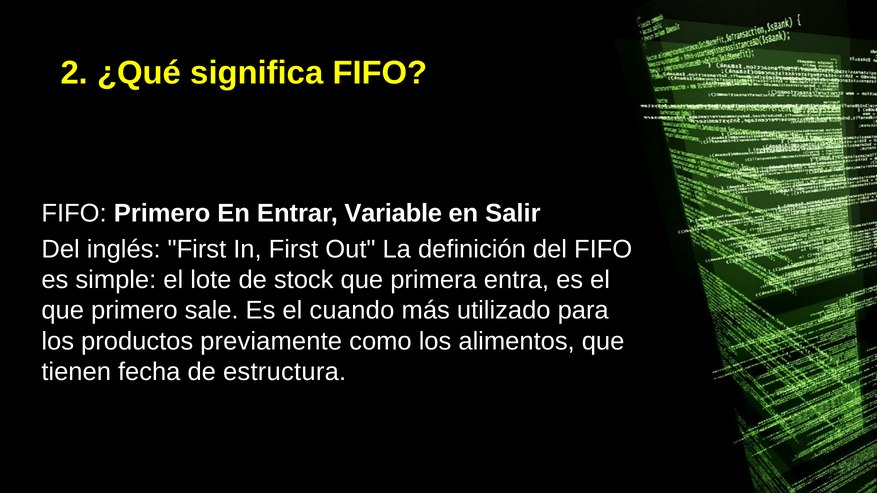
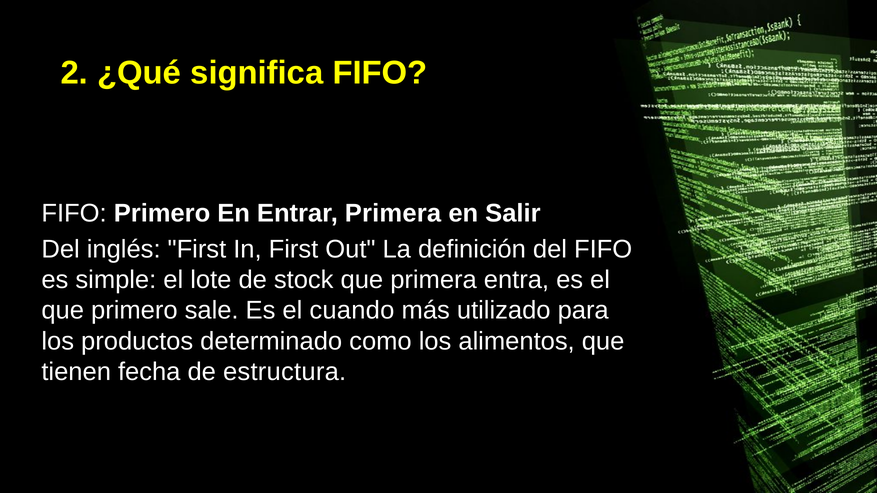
Entrar Variable: Variable -> Primera (393, 213)
previamente: previamente -> determinado (271, 341)
